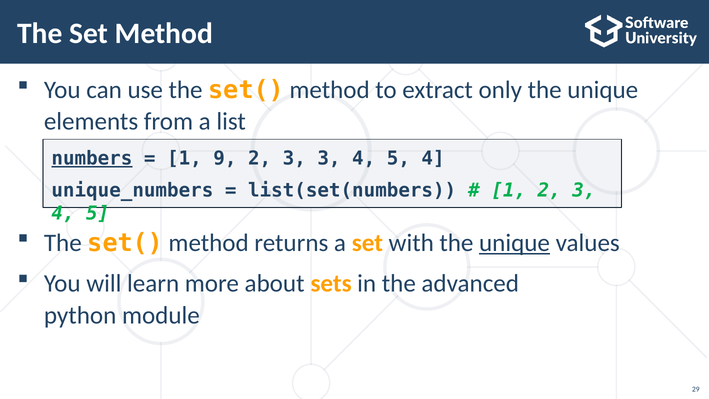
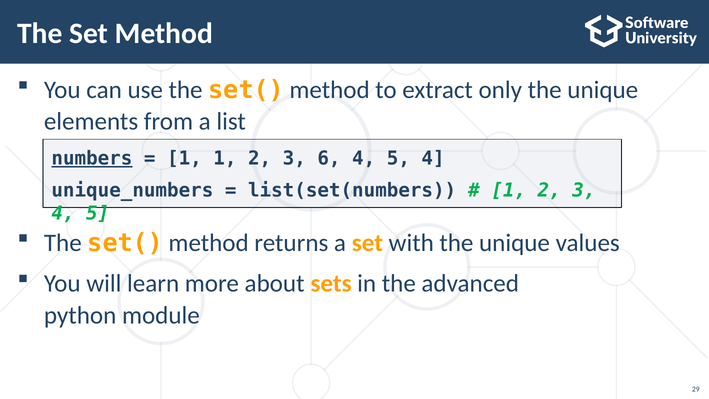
1 9: 9 -> 1 (225, 158)
3 3: 3 -> 6 (329, 158)
unique underline: present -> none (515, 243)
